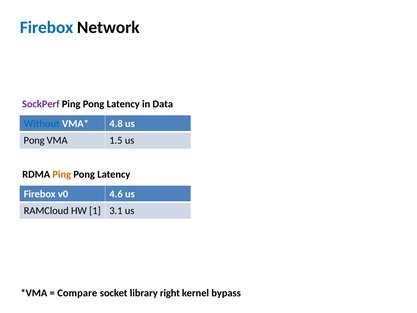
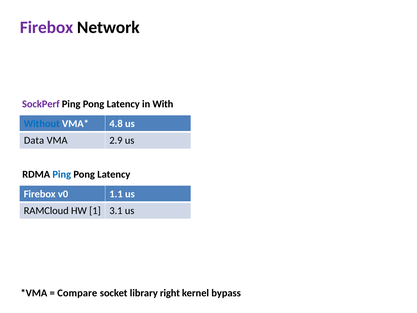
Firebox colour: blue -> purple (47, 27)
Data: Data -> With (163, 104)
Pong: Pong -> Data (34, 140)
1.5: 1.5 -> 2.9 (116, 140)
Ping colour: orange -> blue (62, 174)
4.6: 4.6 -> 1.1 (116, 194)
